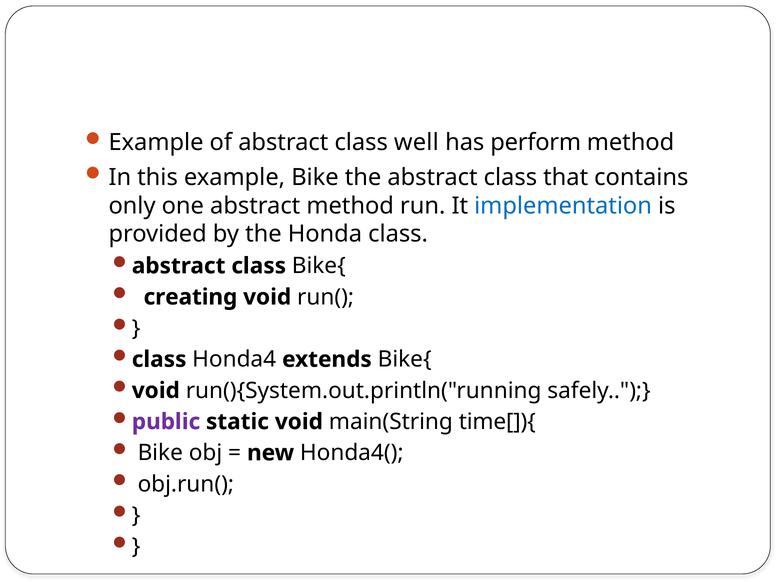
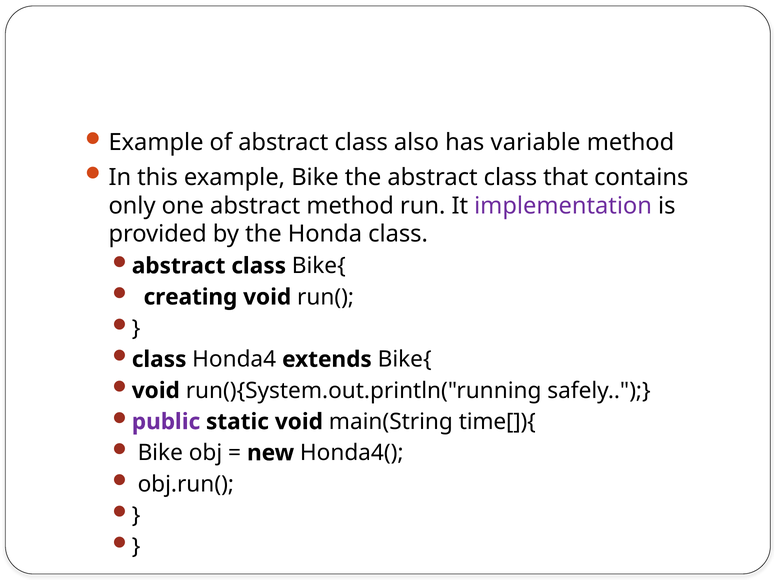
well: well -> also (416, 143)
perform: perform -> variable (535, 143)
implementation colour: blue -> purple (563, 206)
